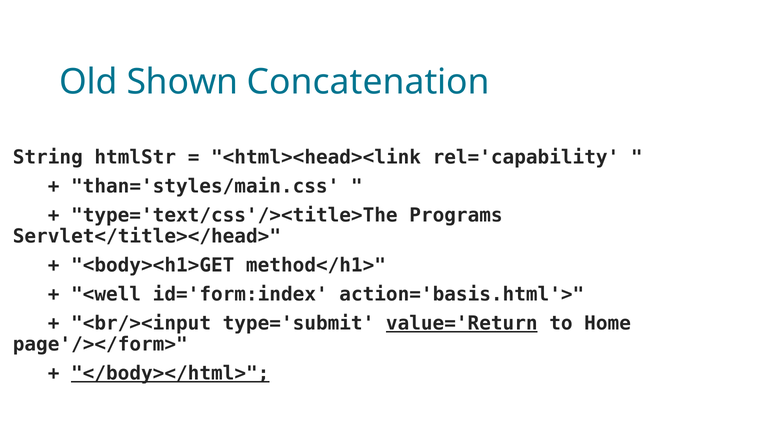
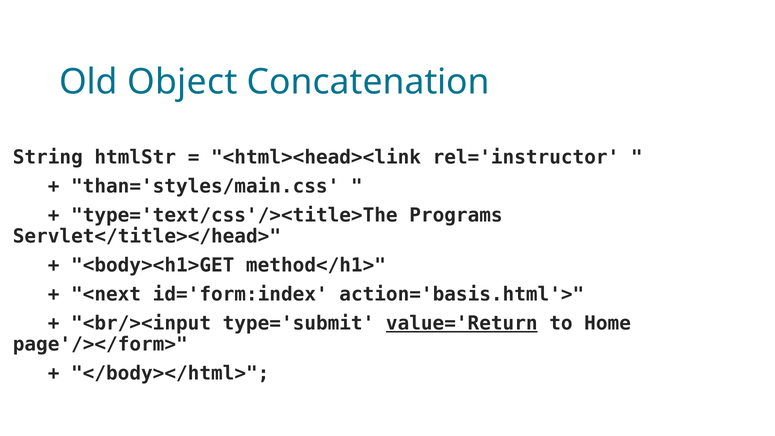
Shown: Shown -> Object (182, 82)
rel='capability: rel='capability -> rel='instructor (526, 157)
<well: <well -> <next (106, 294)
</body></html> underline: present -> none (170, 373)
